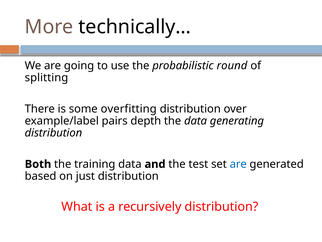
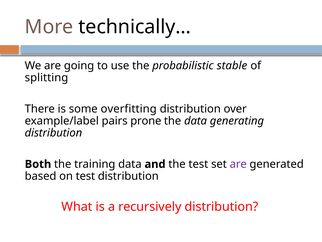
round: round -> stable (232, 65)
depth: depth -> prone (146, 121)
are colour: blue -> purple (238, 164)
on just: just -> test (85, 176)
